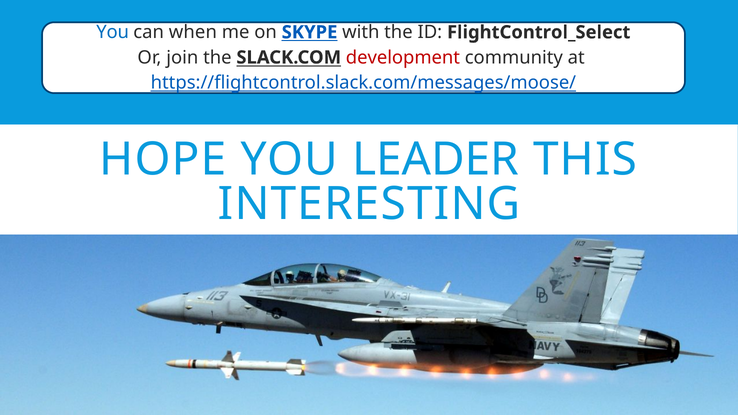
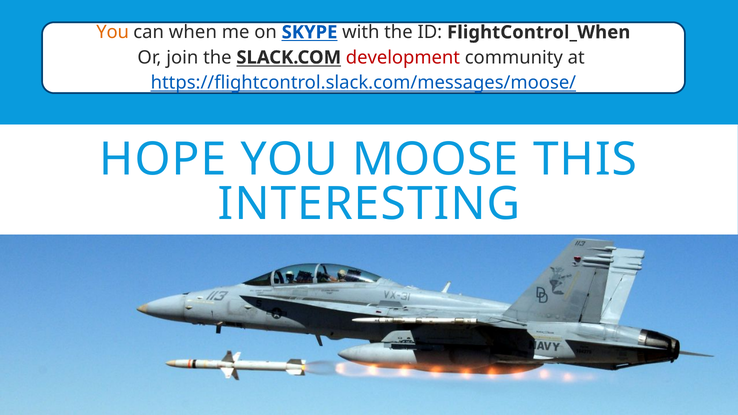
You colour: blue -> orange (113, 32)
FlightControl_Select: FlightControl_Select -> FlightControl_When (539, 32)
LEADER: LEADER -> MOOSE (435, 160)
